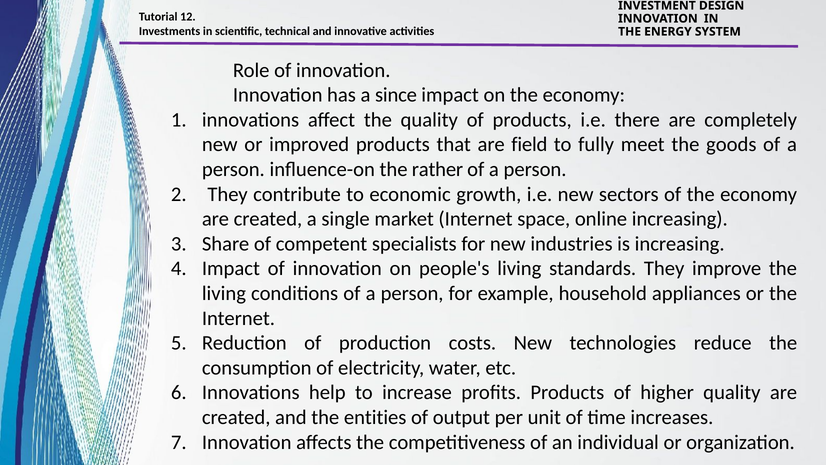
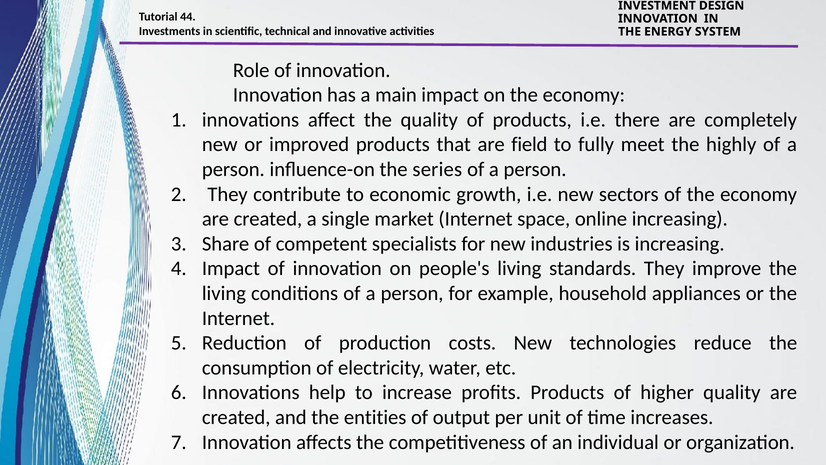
12: 12 -> 44 (188, 17)
since: since -> main (396, 95)
goods: goods -> highly (731, 145)
rather: rather -> series (437, 169)
